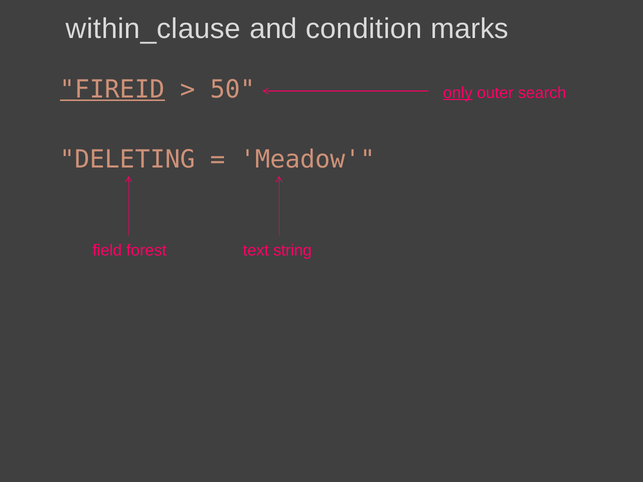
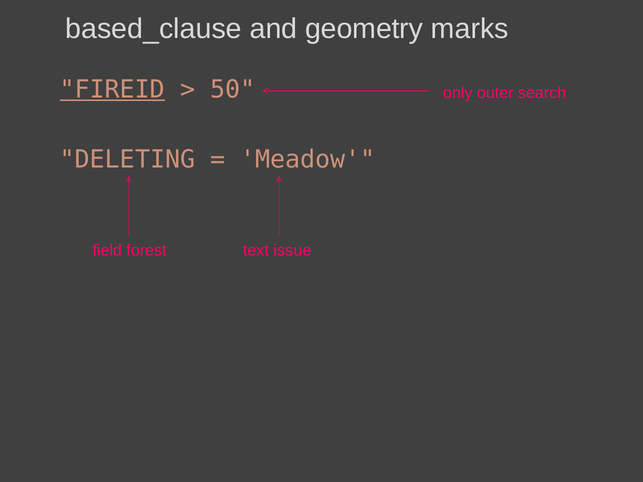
within_clause: within_clause -> based_clause (154, 29)
condition: condition -> geometry (364, 29)
only underline: present -> none (458, 93)
string: string -> issue (292, 251)
